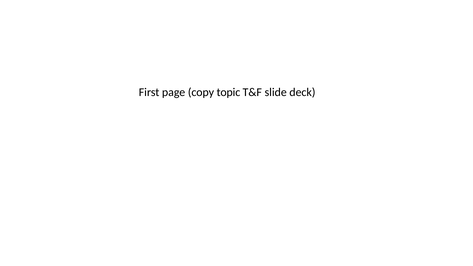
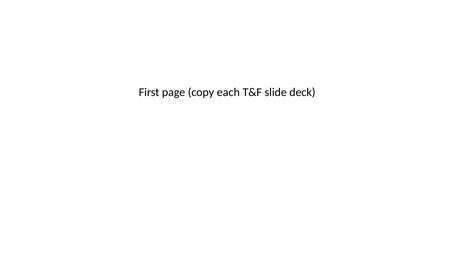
topic: topic -> each (228, 92)
